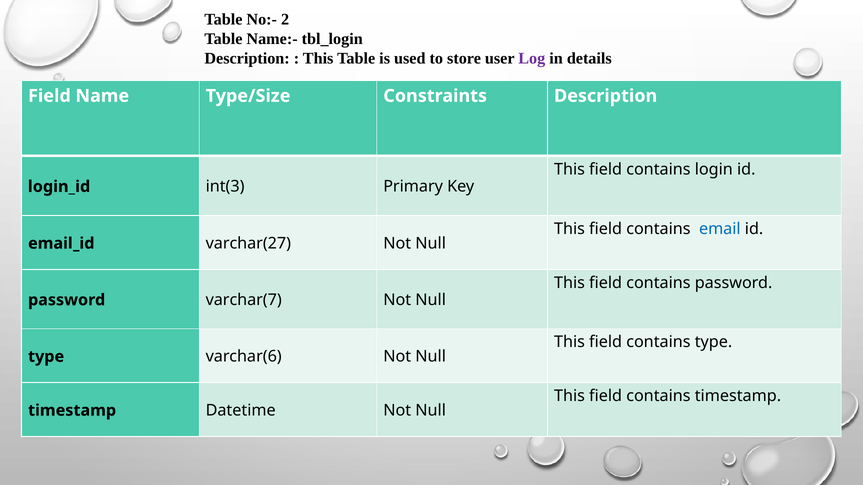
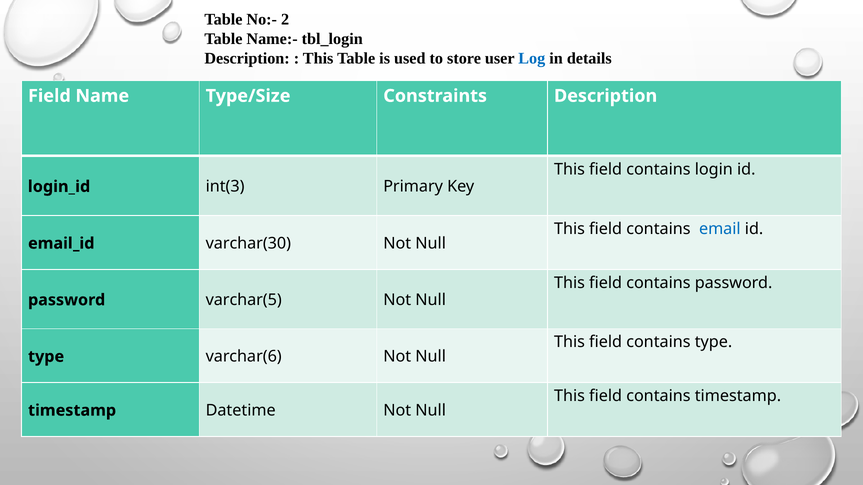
Log colour: purple -> blue (532, 58)
varchar(27: varchar(27 -> varchar(30 (248, 244)
varchar(7: varchar(7 -> varchar(5 (244, 300)
